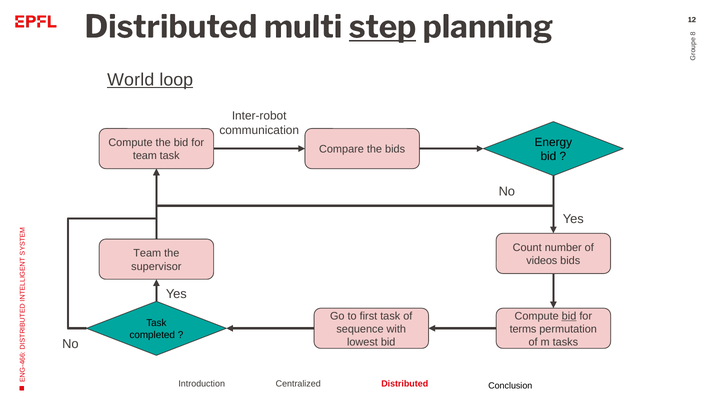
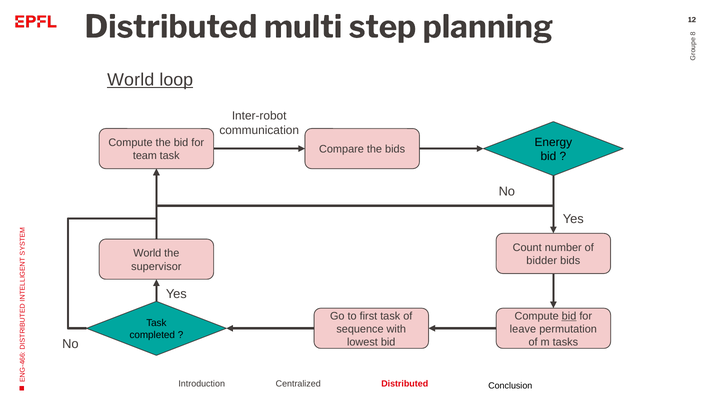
step underline: present -> none (383, 27)
Team: Team -> World (147, 253)
videos: videos -> bidder (542, 260)
terms: terms -> leave (523, 329)
